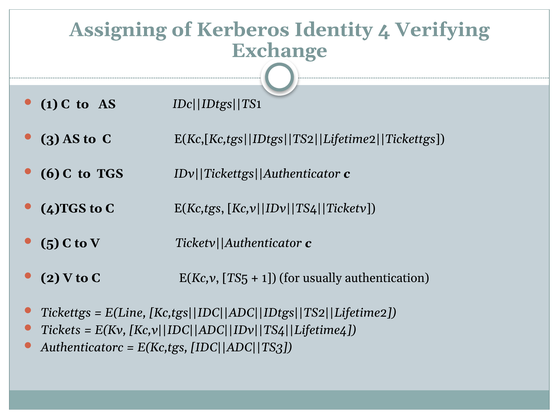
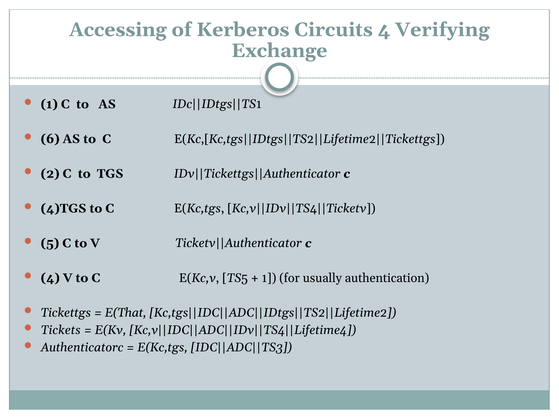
Assigning: Assigning -> Accessing (118, 30)
Identity: Identity -> Circuits (334, 30)
3: 3 -> 6 (50, 139)
6: 6 -> 2 (50, 174)
2: 2 -> 4 (50, 278)
E(Line: E(Line -> E(That (126, 313)
